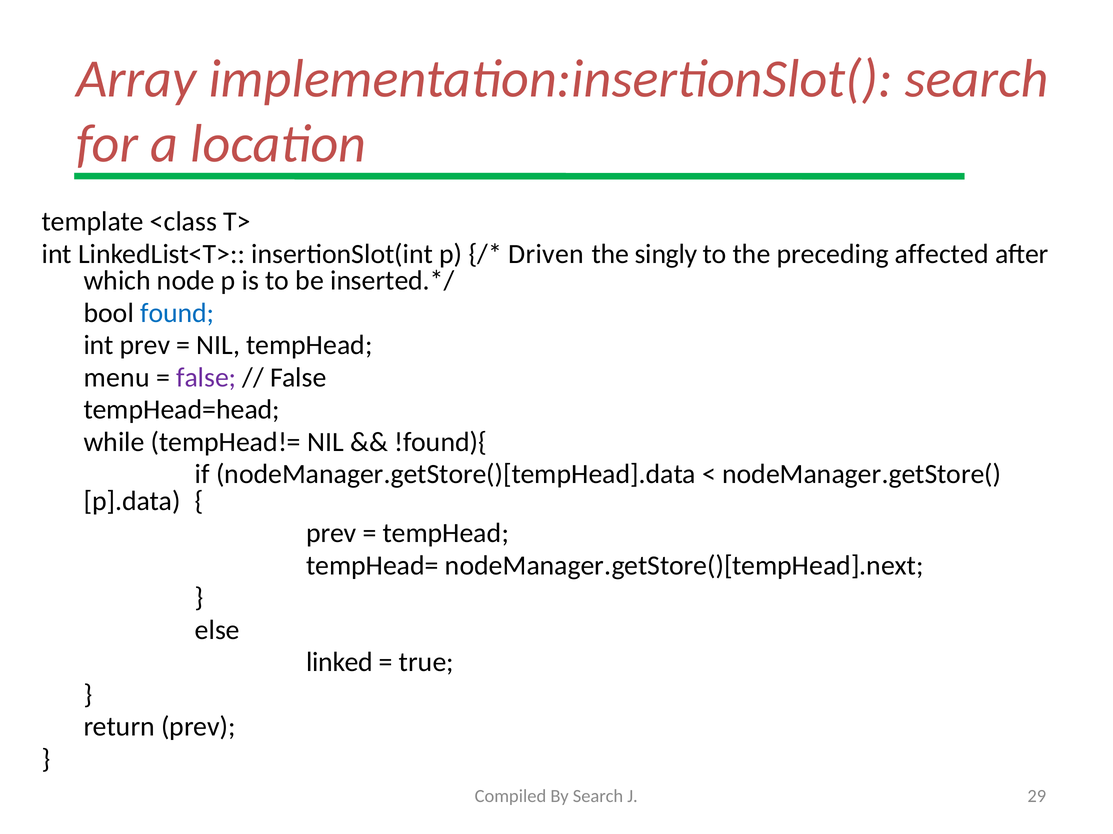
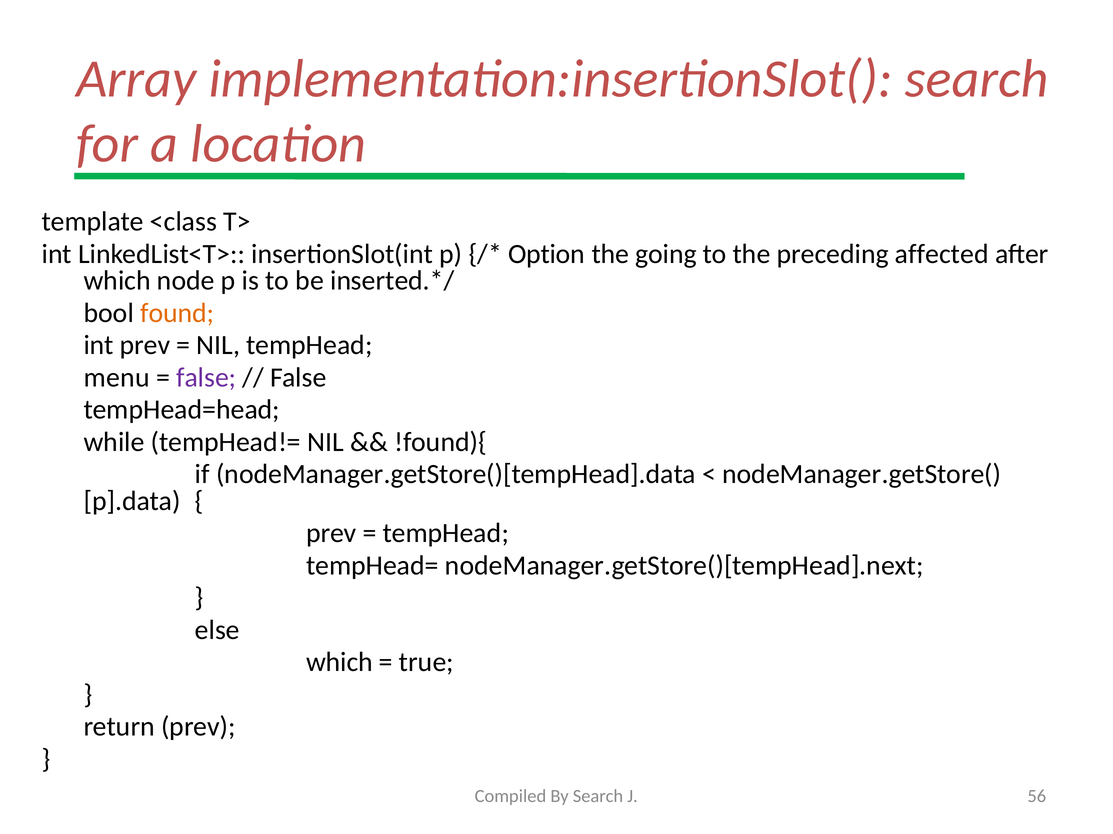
Driven: Driven -> Option (546, 254)
singly: singly -> going (666, 254)
found colour: blue -> orange (177, 313)
linked: linked -> which (339, 663)
29: 29 -> 56 (1037, 797)
